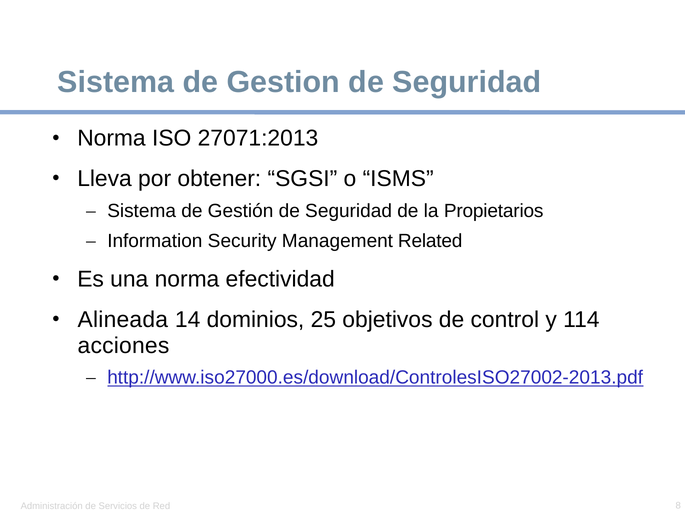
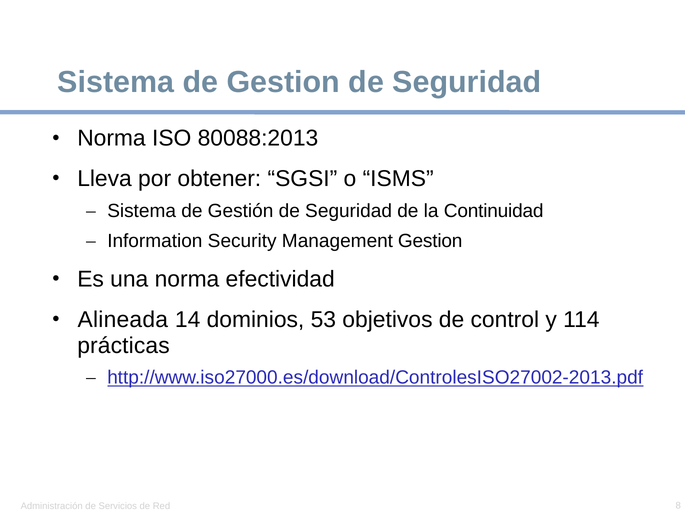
27071:2013: 27071:2013 -> 80088:2013 (258, 138)
Propietarios: Propietarios -> Continuidad (494, 211)
Management Related: Related -> Gestion (430, 241)
25: 25 -> 53 (323, 319)
acciones: acciones -> prácticas (123, 345)
